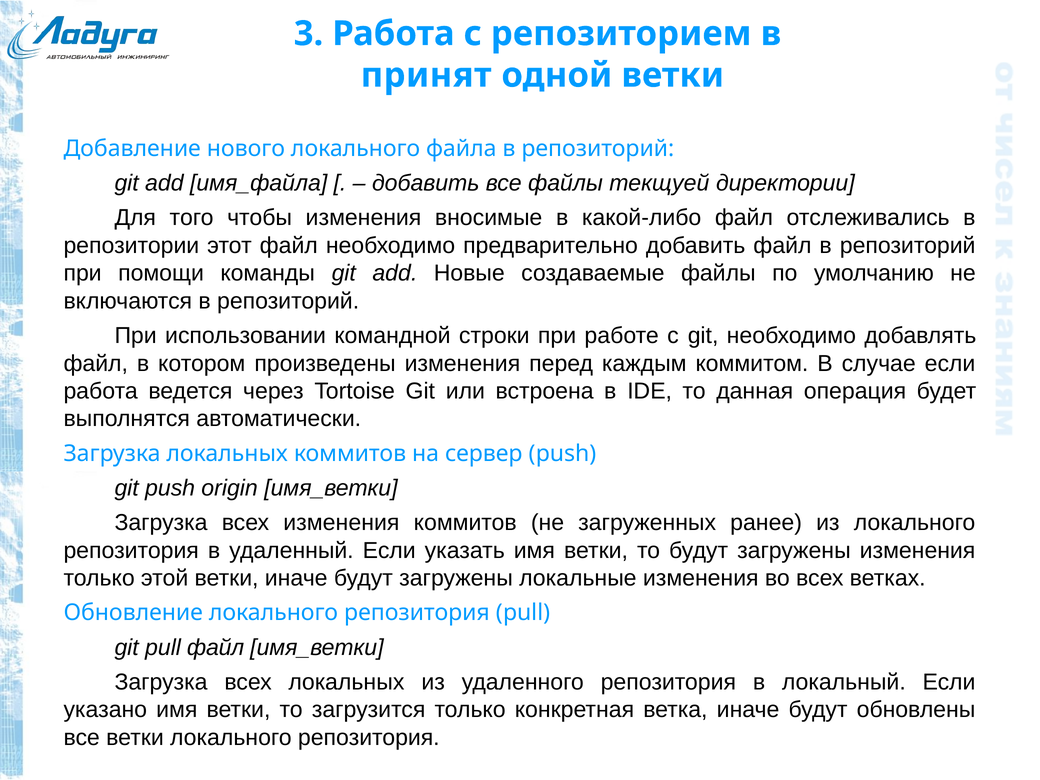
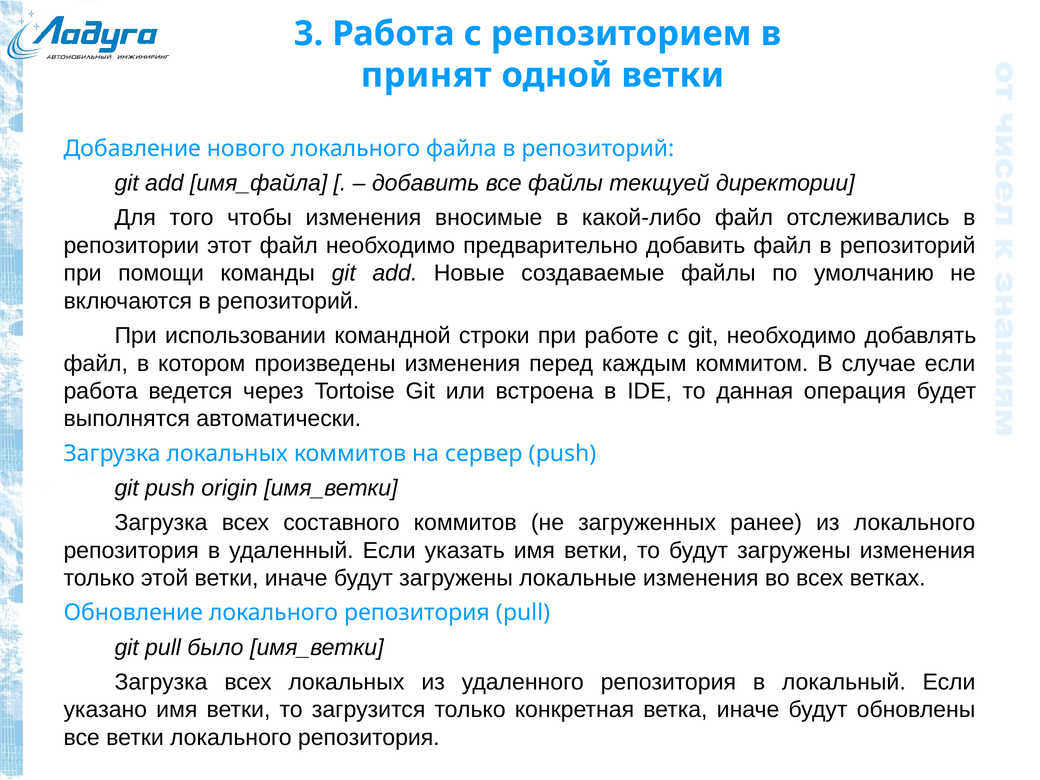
всех изменения: изменения -> составного (342, 523)
pull файл: файл -> было (215, 647)
